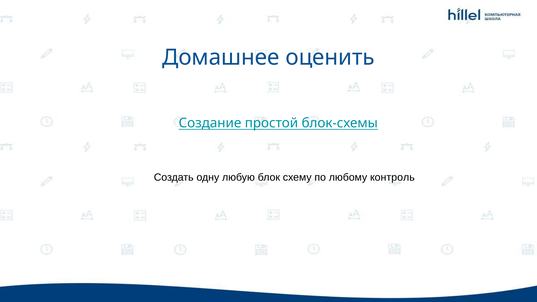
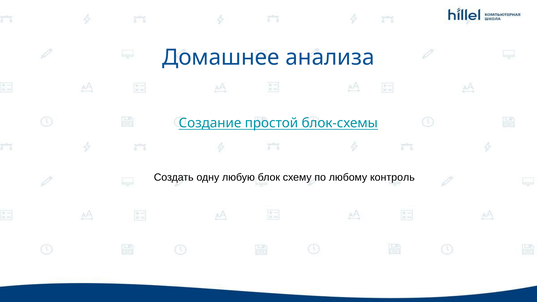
оценить: оценить -> анализа (330, 58)
